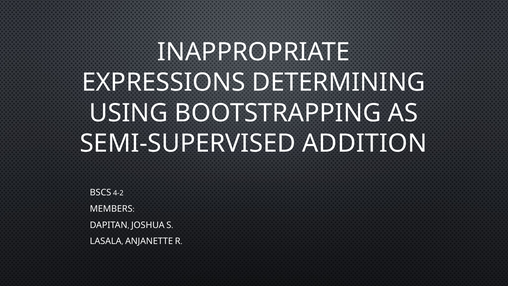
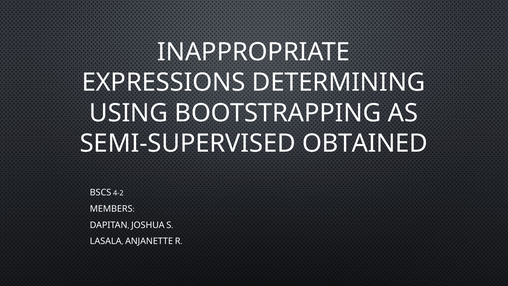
ADDITION: ADDITION -> OBTAINED (365, 143)
